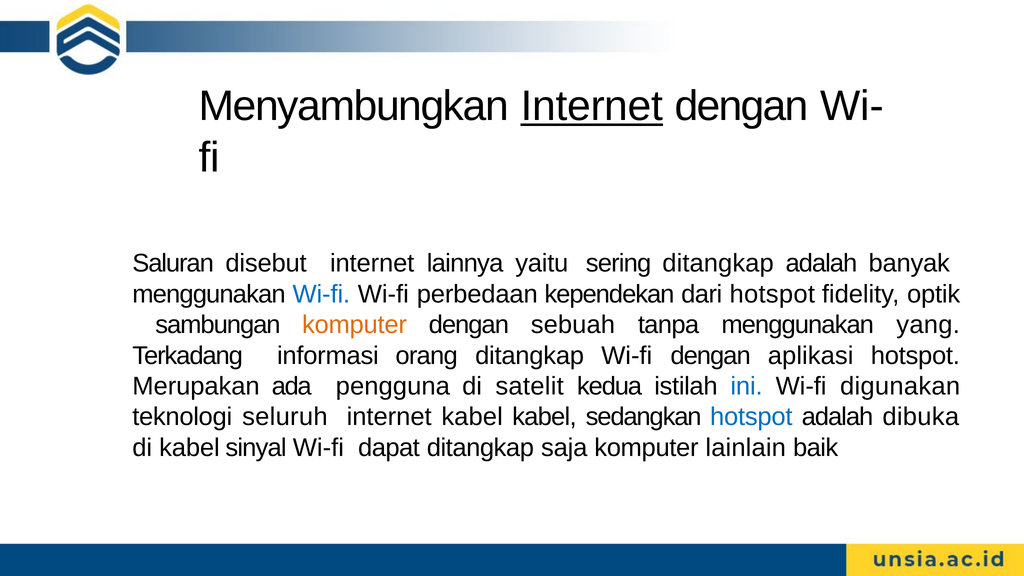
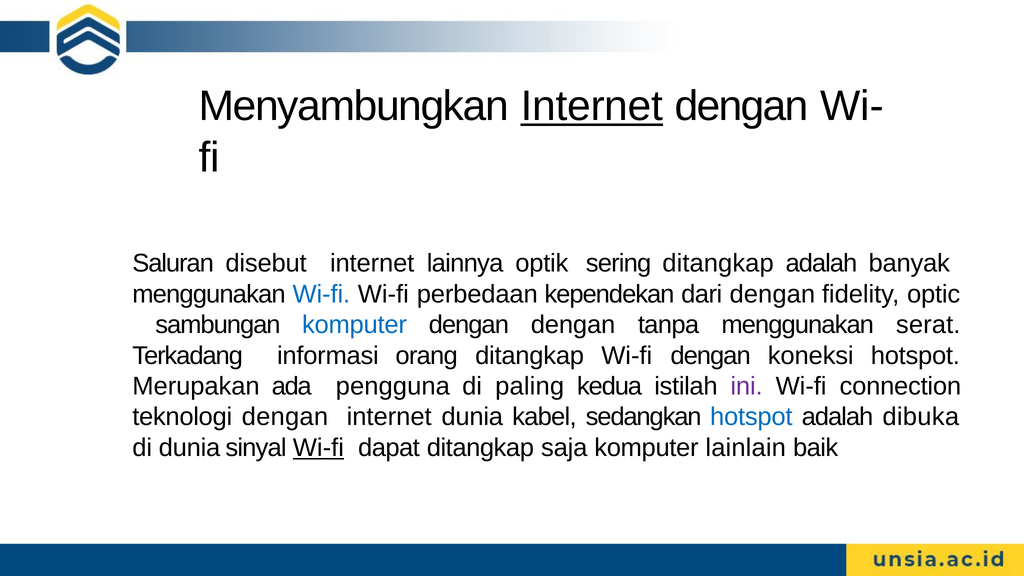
yaitu: yaitu -> optik (542, 263)
dari hotspot: hotspot -> dengan (772, 294)
optik: optik -> optic (934, 294)
komputer colour: orange -> blue (354, 325)
dengan sebuah: sebuah -> dengan (573, 325)
yang: yang -> serat (928, 325)
aplikasi: aplikasi -> koneksi (811, 356)
satelit: satelit -> paling (530, 386)
ini colour: blue -> purple (747, 386)
digunakan: digunakan -> connection (900, 386)
teknologi seluruh: seluruh -> dengan (285, 417)
internet kabel: kabel -> dunia (472, 417)
di kabel: kabel -> dunia (190, 448)
Wi-fi underline: none -> present (318, 448)
